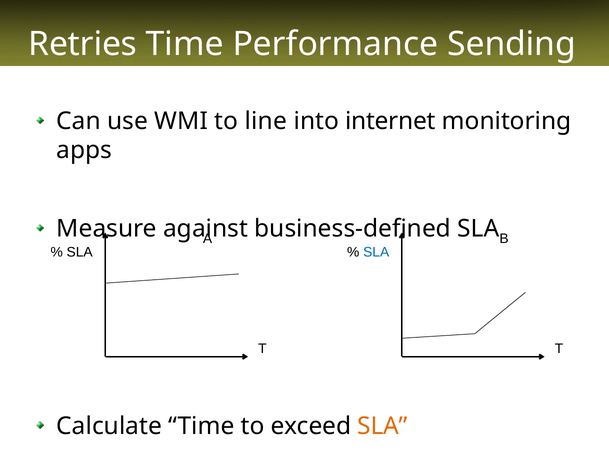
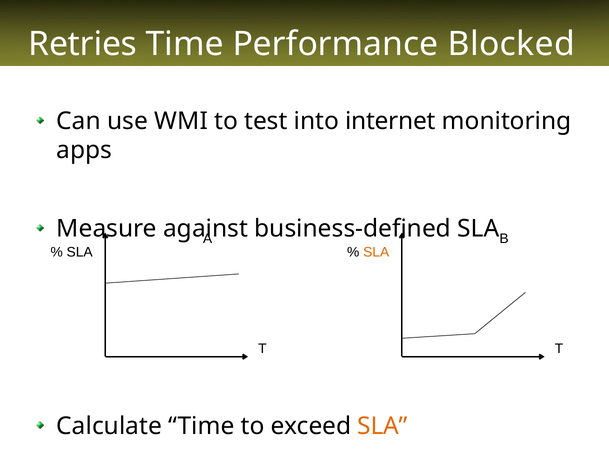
Sending: Sending -> Blocked (511, 44)
line: line -> test (266, 122)
SLA colour: blue -> orange (376, 253)
